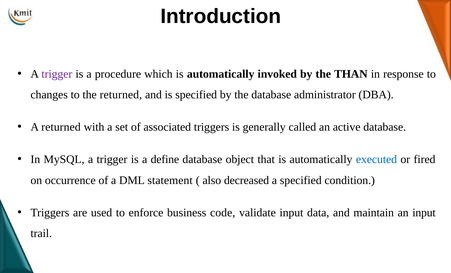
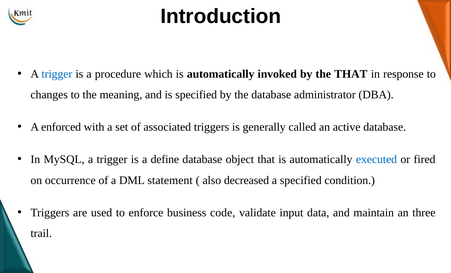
trigger colour: purple -> blue (57, 74)
the THAN: THAN -> THAT (351, 74)
the returned: returned -> meaning (121, 95)
A returned: returned -> enforced (61, 127)
an input: input -> three (424, 213)
